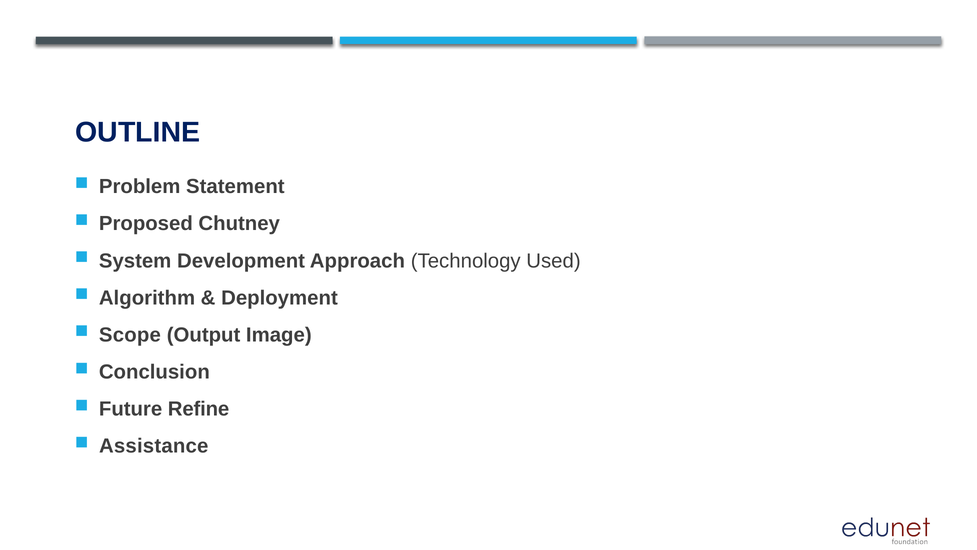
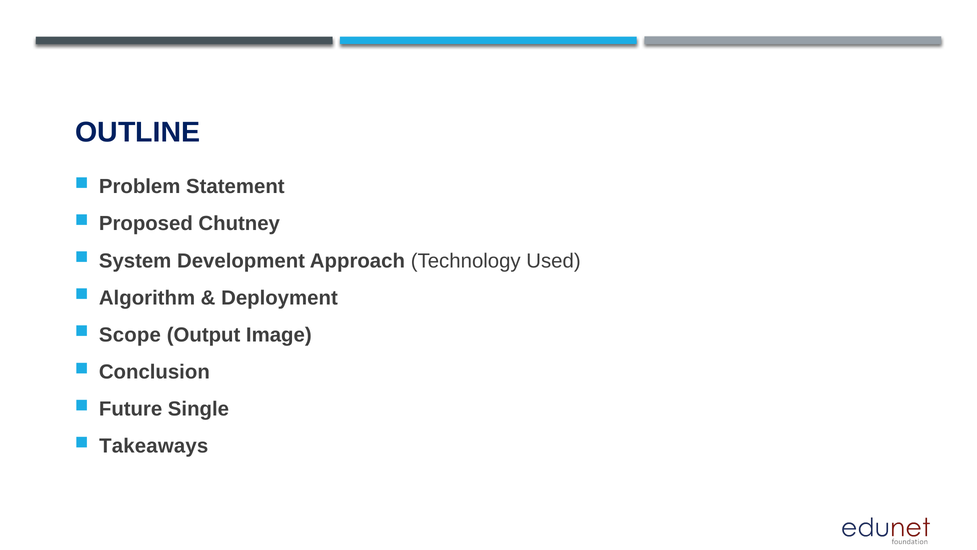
Refine: Refine -> Single (198, 409)
Assistance: Assistance -> Takeaways (154, 446)
